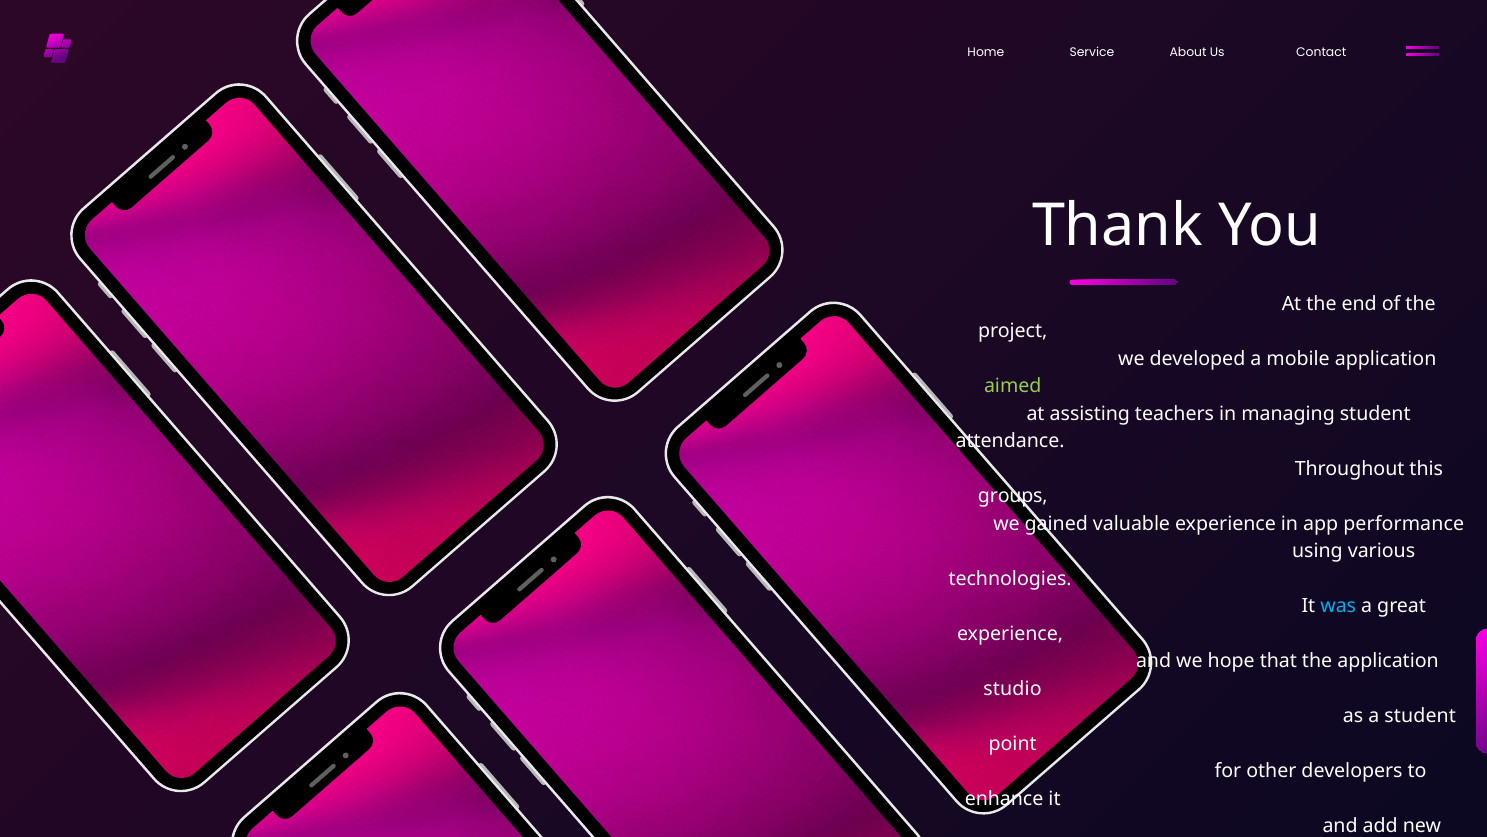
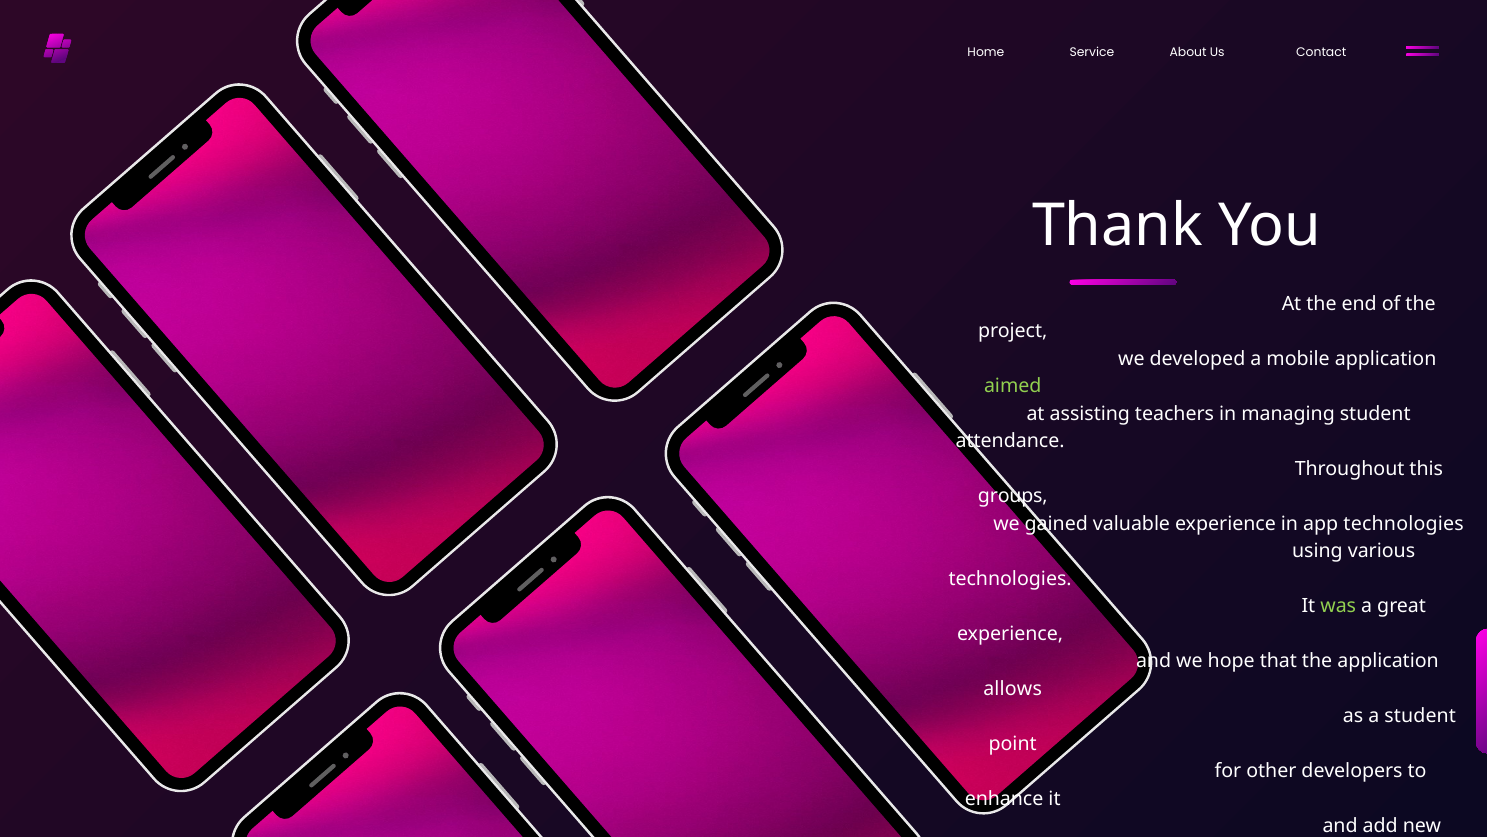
app performance: performance -> technologies (1404, 523)
was colour: light blue -> light green (1338, 606)
studio: studio -> allows (1013, 688)
